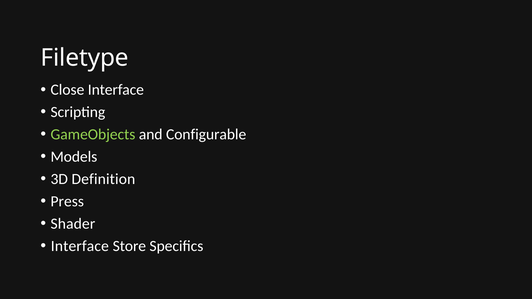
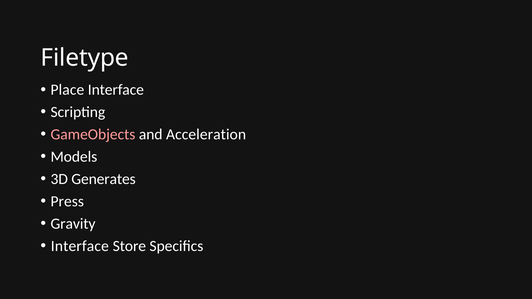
Close: Close -> Place (67, 90)
GameObjects colour: light green -> pink (93, 135)
Configurable: Configurable -> Acceleration (206, 135)
Definition: Definition -> Generates (104, 179)
Shader: Shader -> Gravity (73, 224)
